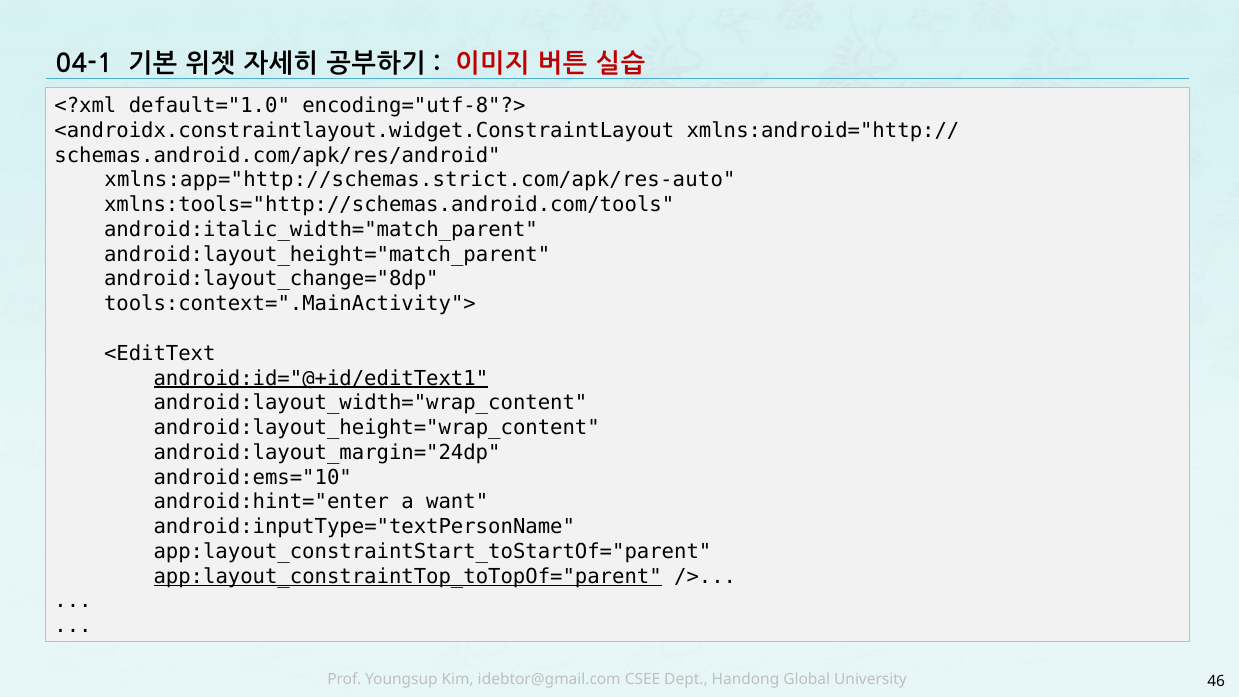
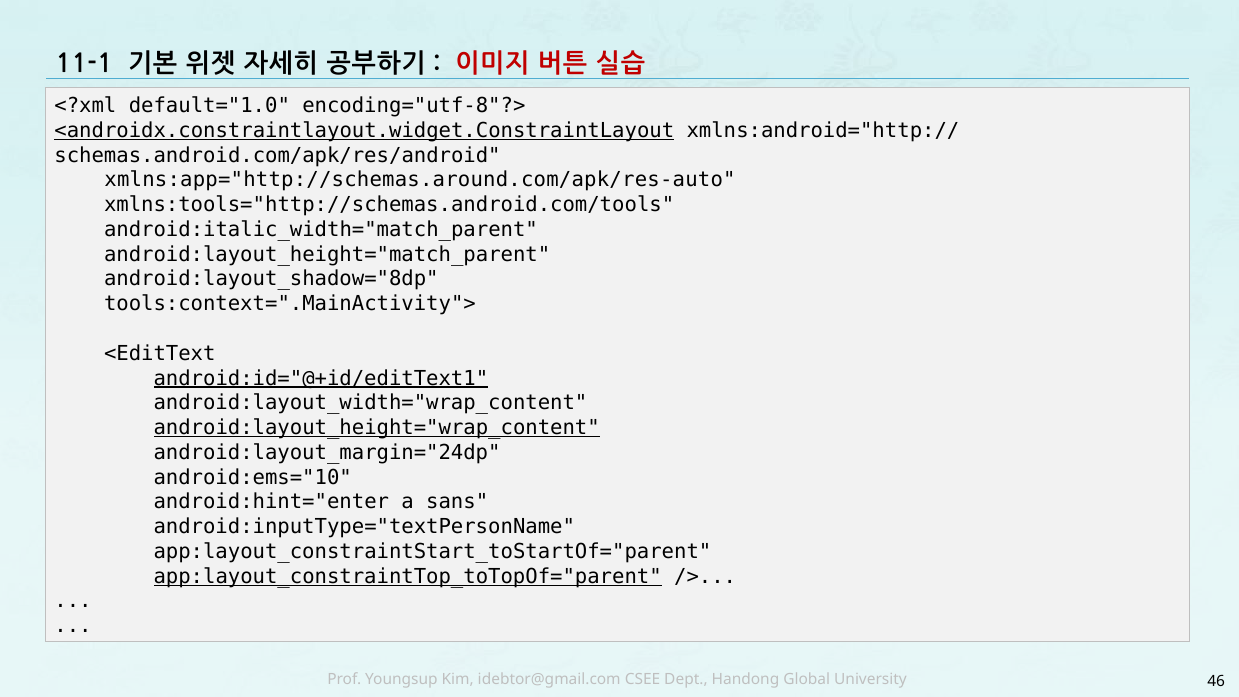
04-1: 04-1 -> 11-1 (84, 64)
<androidx.constraintlayout.widget.ConstraintLayout underline: none -> present (364, 131)
xmlns:app="http://schemas.strict.com/apk/res-auto: xmlns:app="http://schemas.strict.com/apk/res-auto -> xmlns:app="http://schemas.around.com/apk/res-auto (420, 180)
android:layout_change="8dp: android:layout_change="8dp -> android:layout_shadow="8dp (271, 279)
android:layout_height="wrap_content underline: none -> present (377, 428)
want: want -> sans (457, 502)
